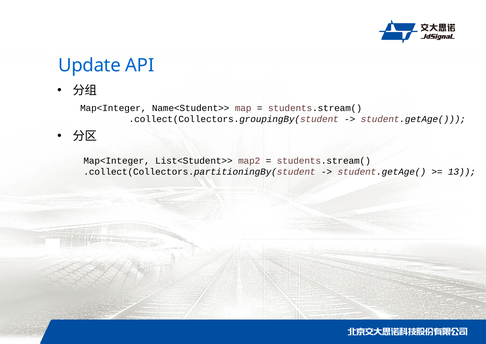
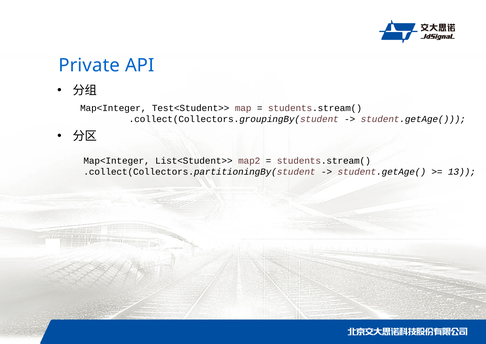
Update: Update -> Private (89, 65)
Name<Student>>: Name<Student>> -> Test<Student>> (191, 108)
